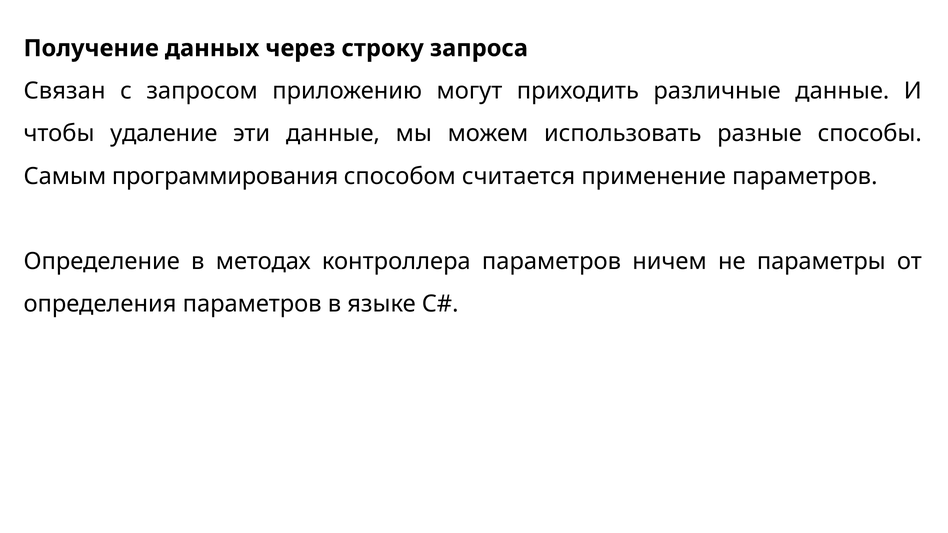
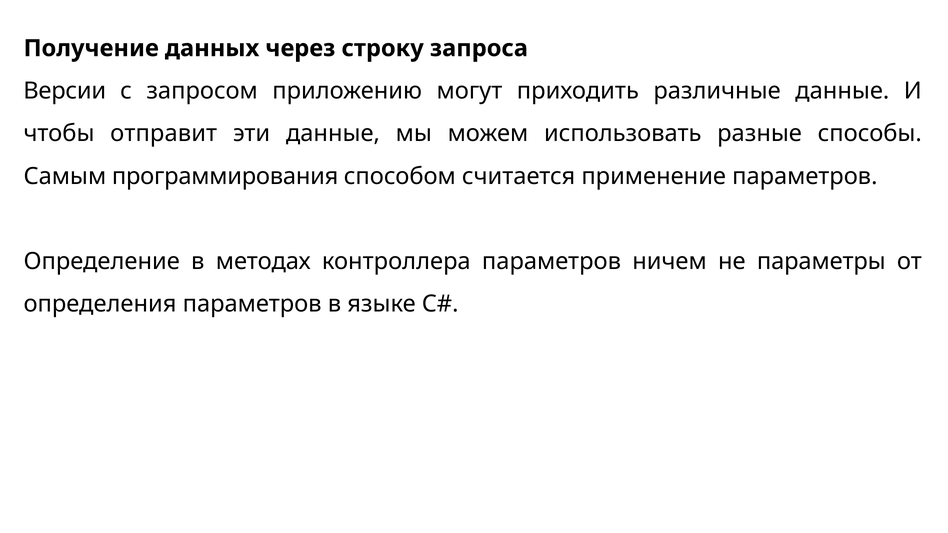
Связан: Связан -> Версии (65, 91)
удаление: удаление -> отправит (164, 134)
